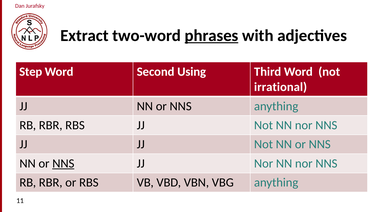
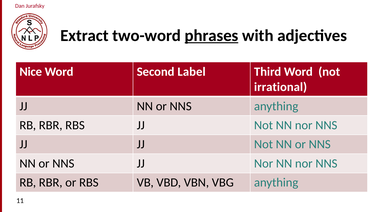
Step: Step -> Nice (31, 72)
Using: Using -> Label (192, 72)
NNS underline: present -> none (63, 164)
